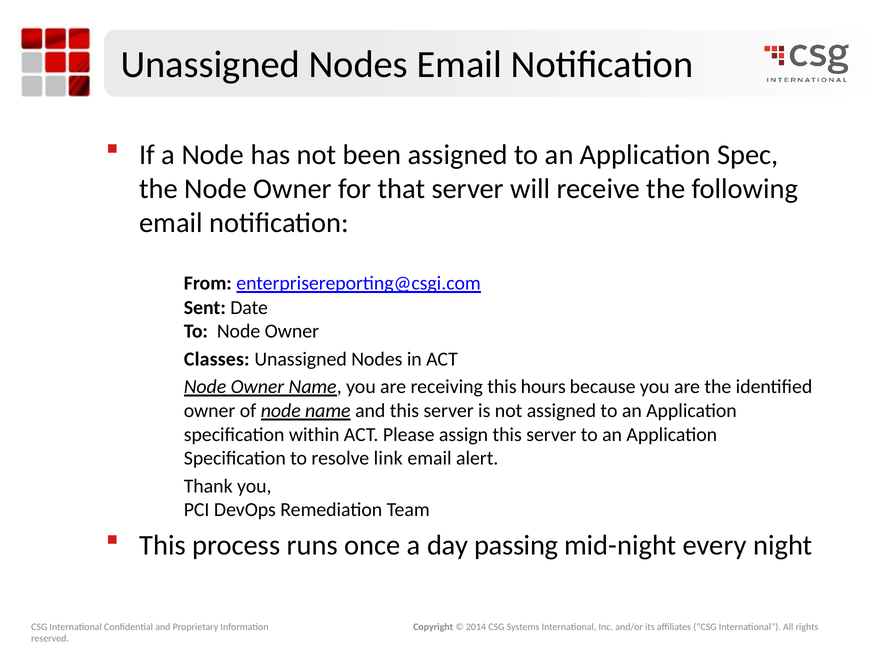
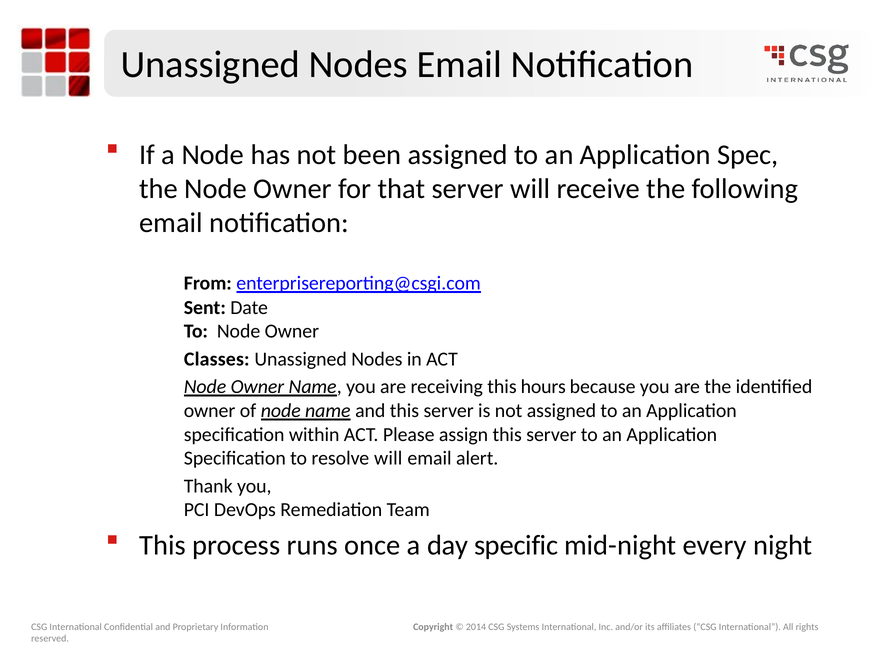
resolve link: link -> will (388, 458)
passing: passing -> specific (516, 545)
